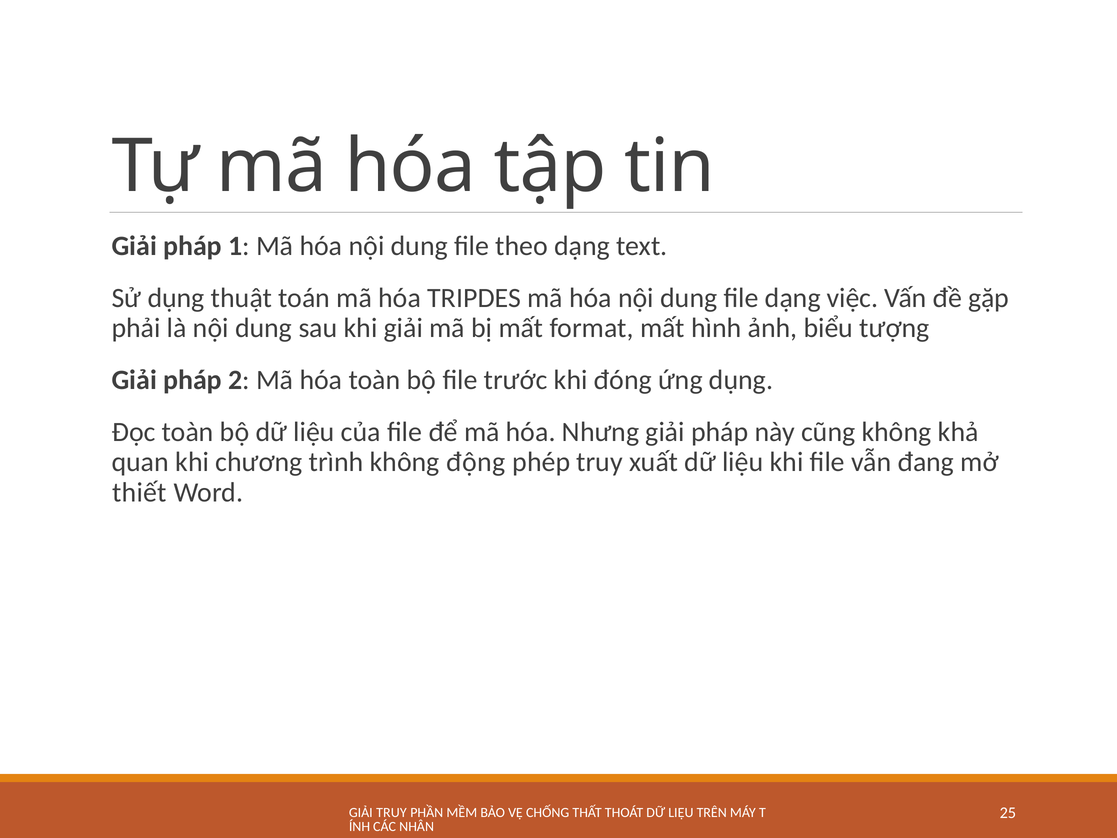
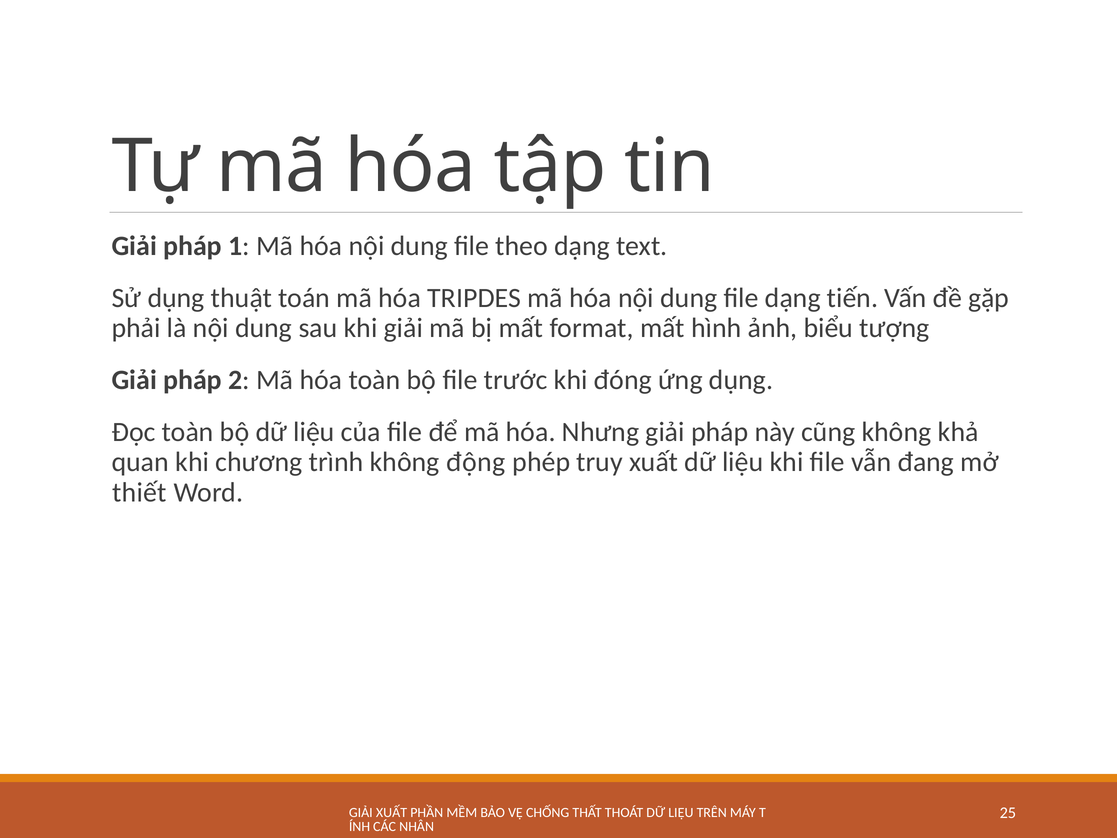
việc: việc -> tiến (853, 298)
GIẢI TRUY: TRUY -> XUẤT (392, 812)
